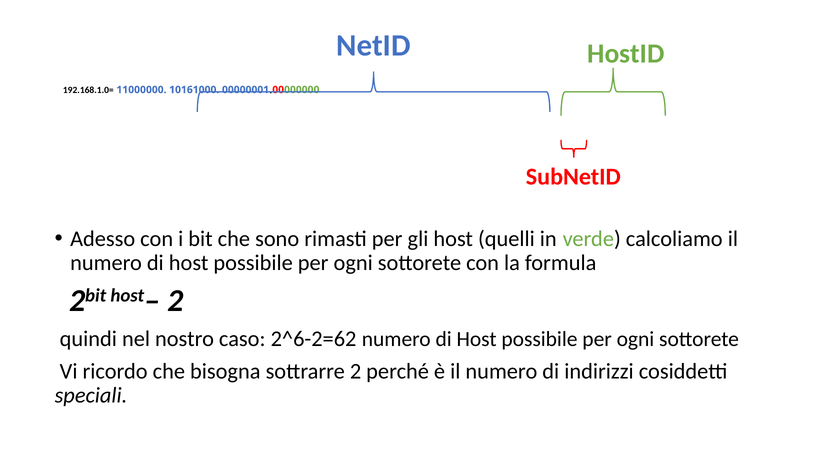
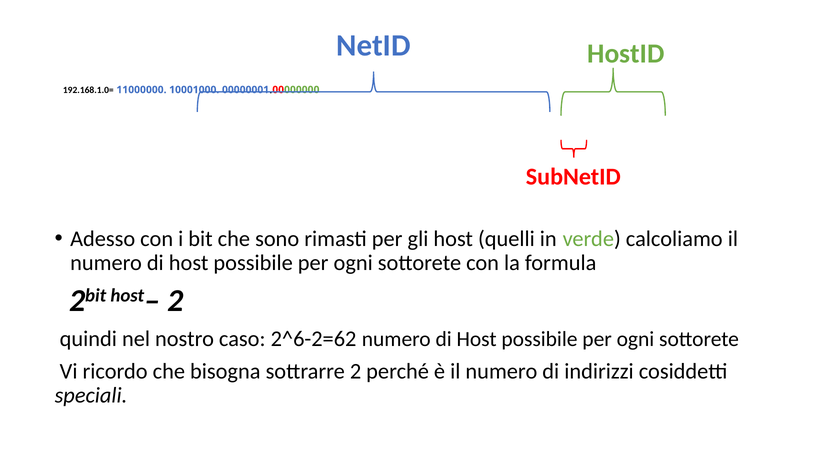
10161000: 10161000 -> 10001000 (194, 90)
